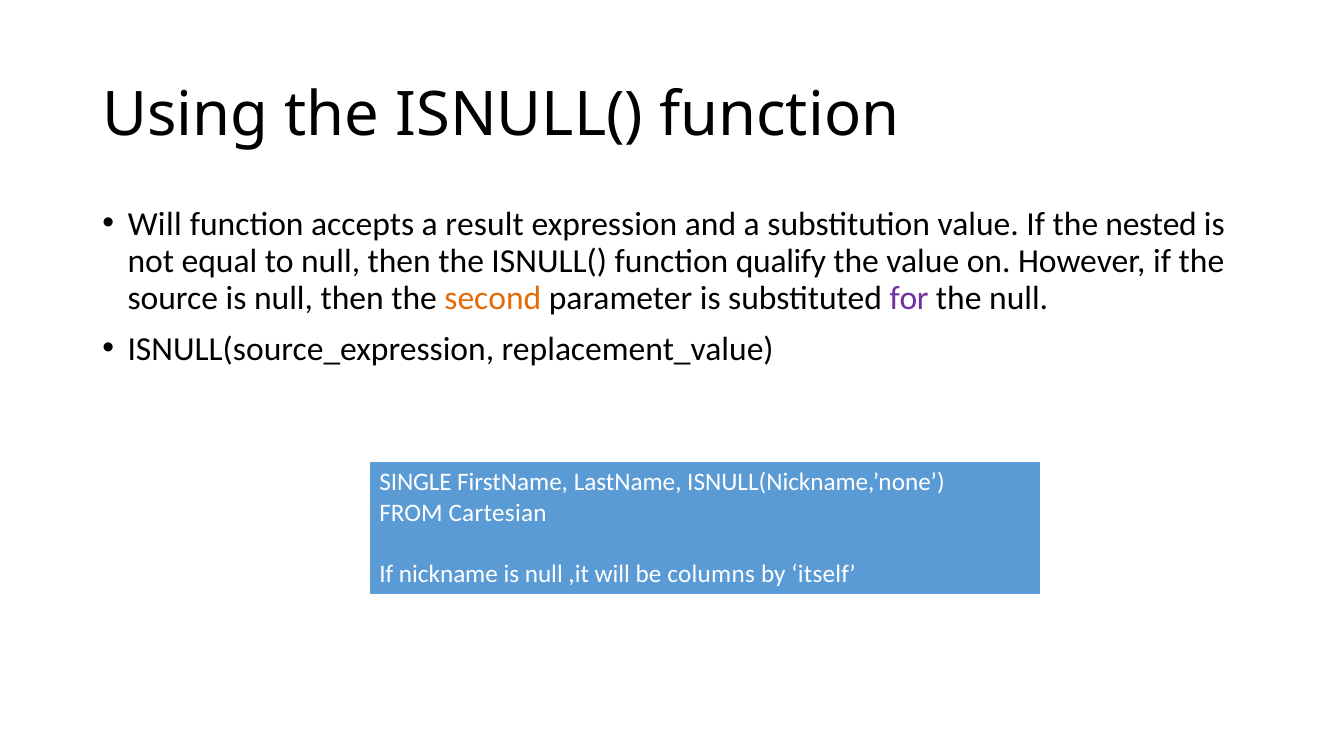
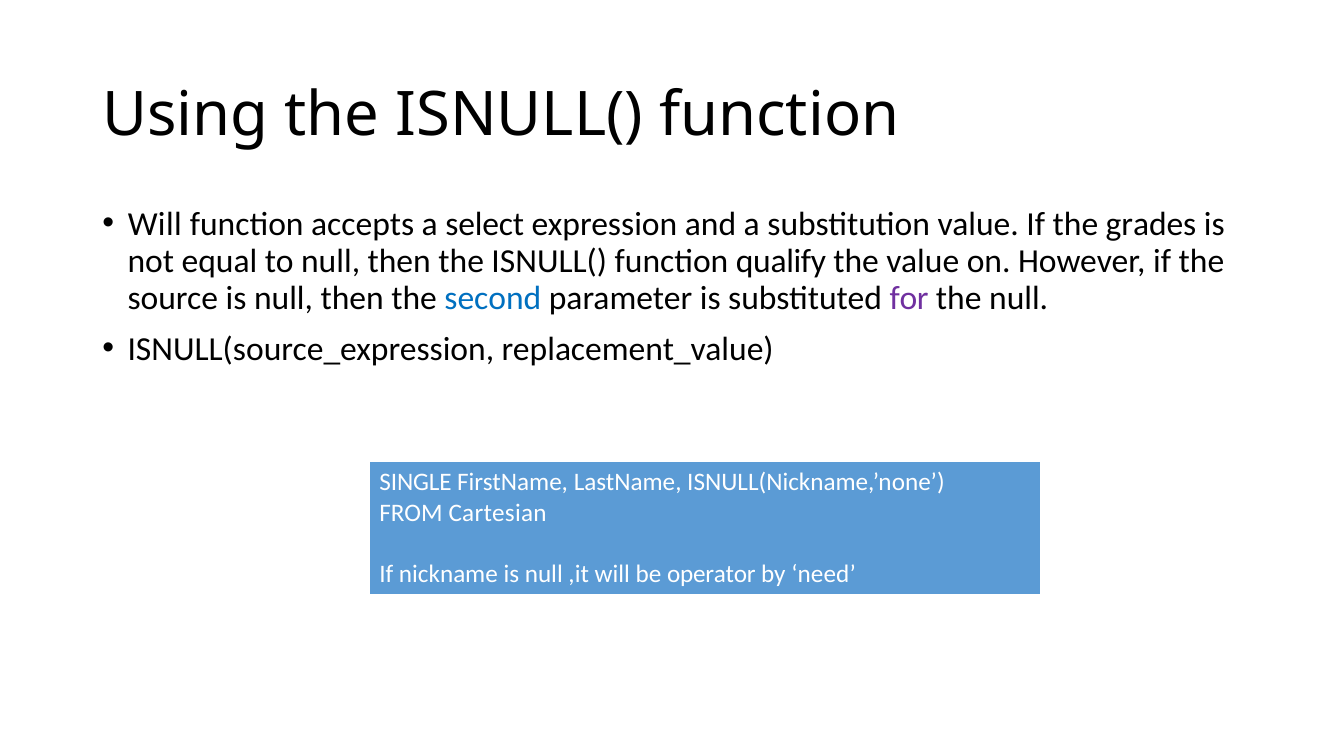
result: result -> select (485, 225)
nested: nested -> grades (1151, 225)
second colour: orange -> blue (493, 298)
columns: columns -> operator (711, 575)
itself: itself -> need (824, 575)
